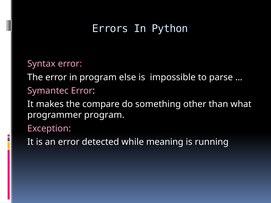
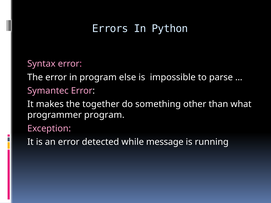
compare: compare -> together (101, 104)
meaning: meaning -> message (165, 142)
